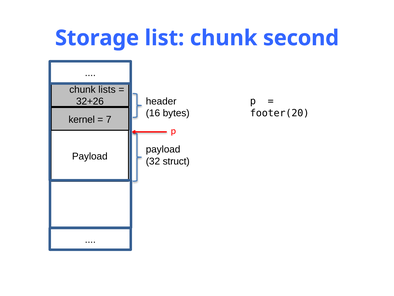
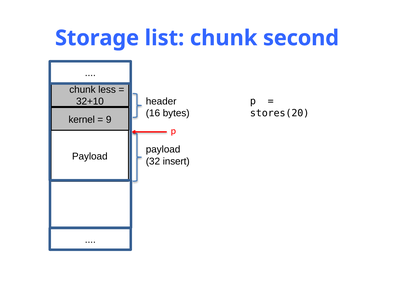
lists: lists -> less (107, 89)
32+26: 32+26 -> 32+10 (90, 101)
footer(20: footer(20 -> stores(20 (280, 113)
7: 7 -> 9 (109, 119)
struct: struct -> insert (176, 161)
